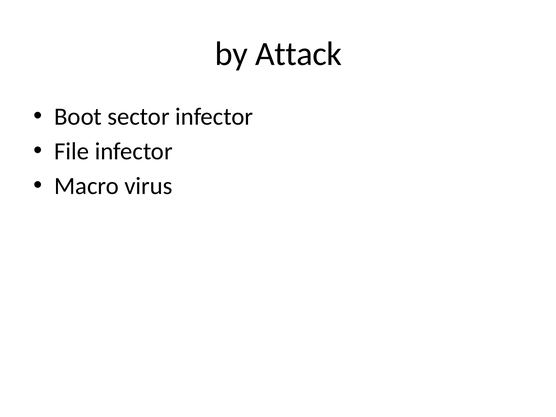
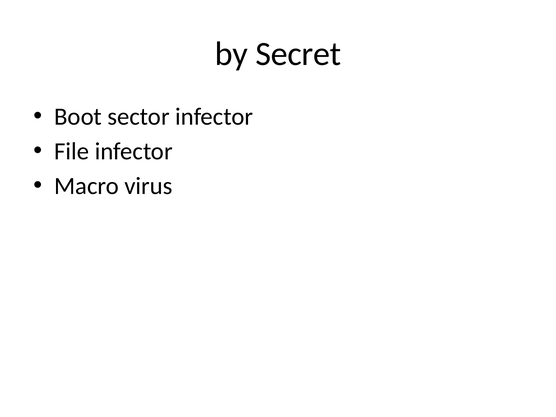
Attack: Attack -> Secret (298, 54)
